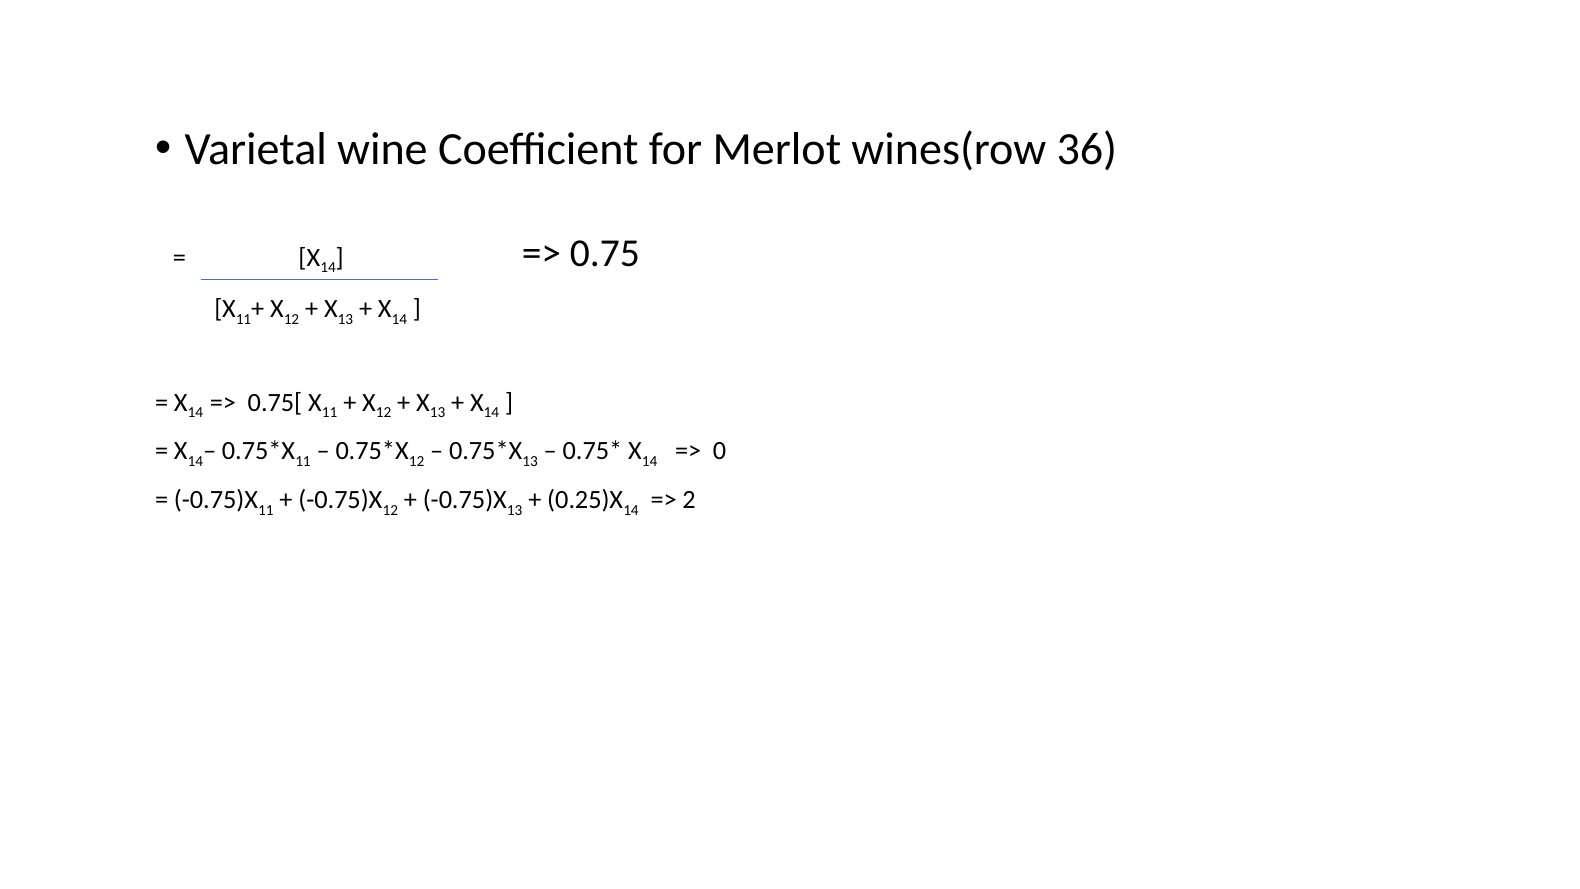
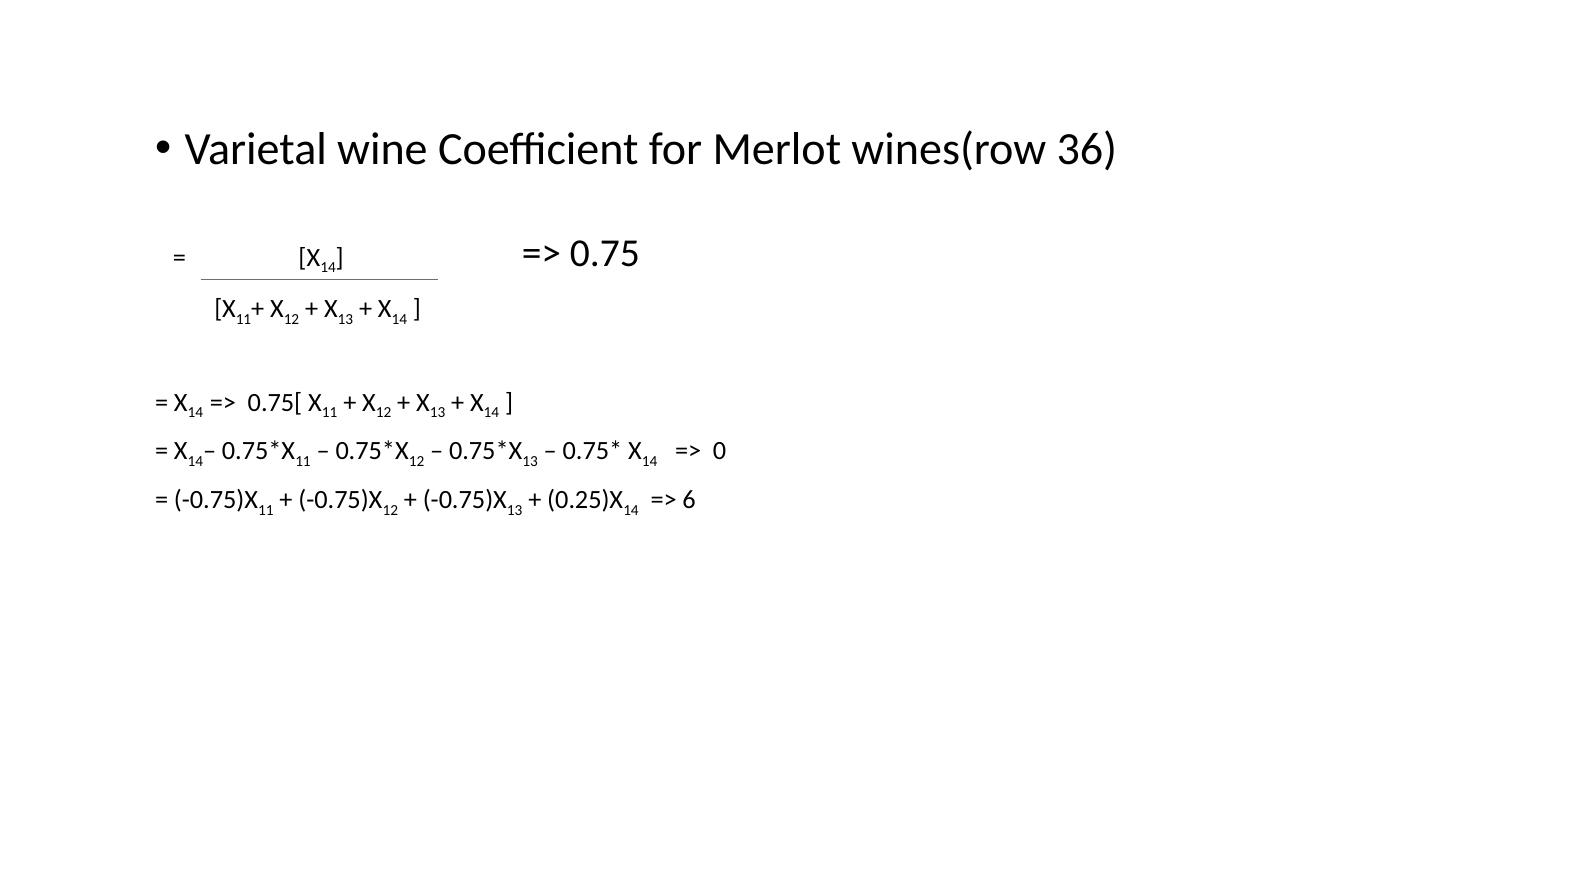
2: 2 -> 6 (689, 500)
